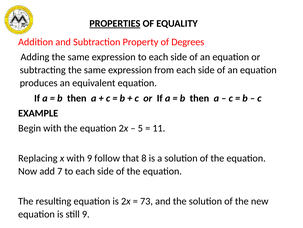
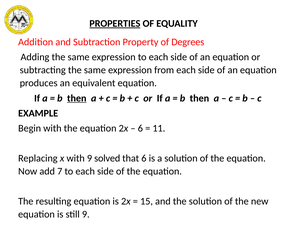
then underline: none -> present (77, 98)
5: 5 -> 6 (140, 128)
follow: follow -> solved (107, 158)
that 8: 8 -> 6 (144, 158)
73: 73 -> 15 (147, 201)
